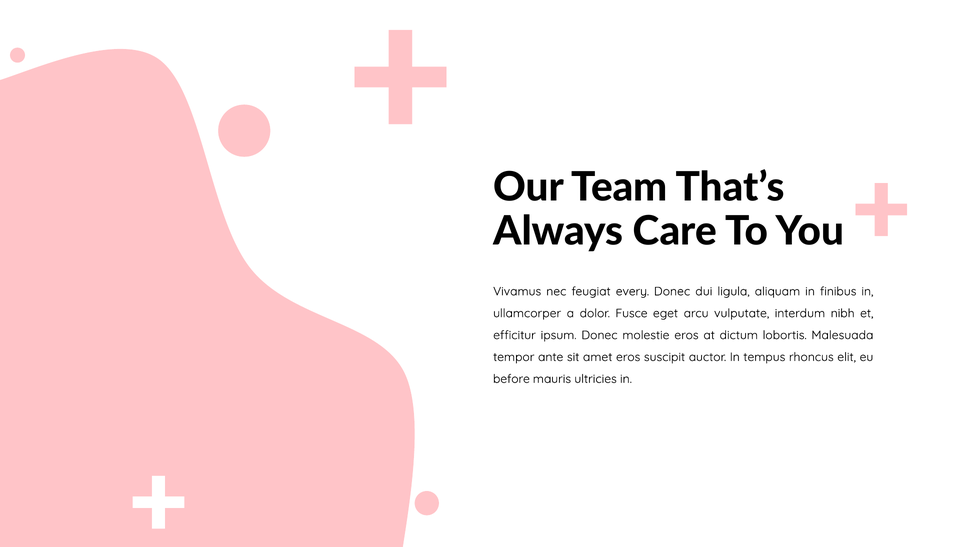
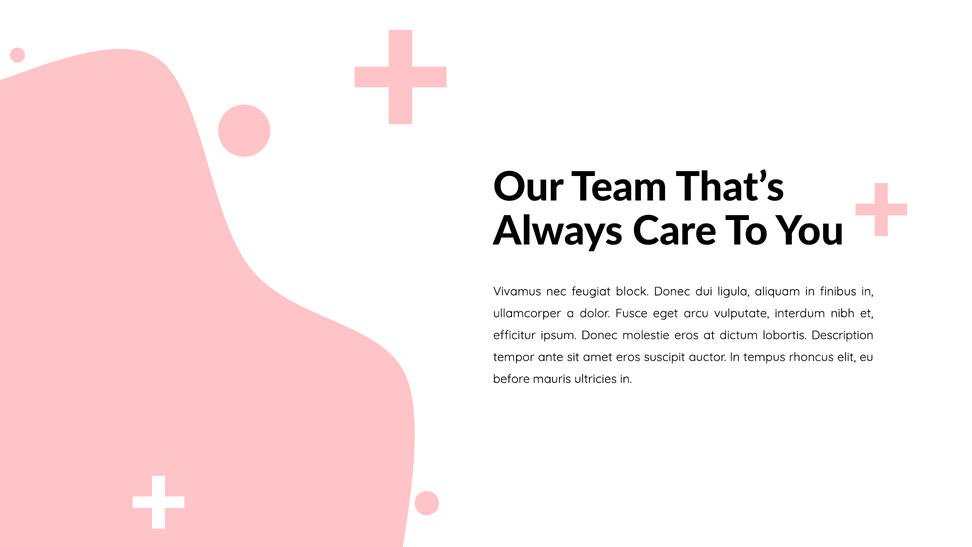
every: every -> block (632, 291)
Malesuada: Malesuada -> Description (842, 335)
